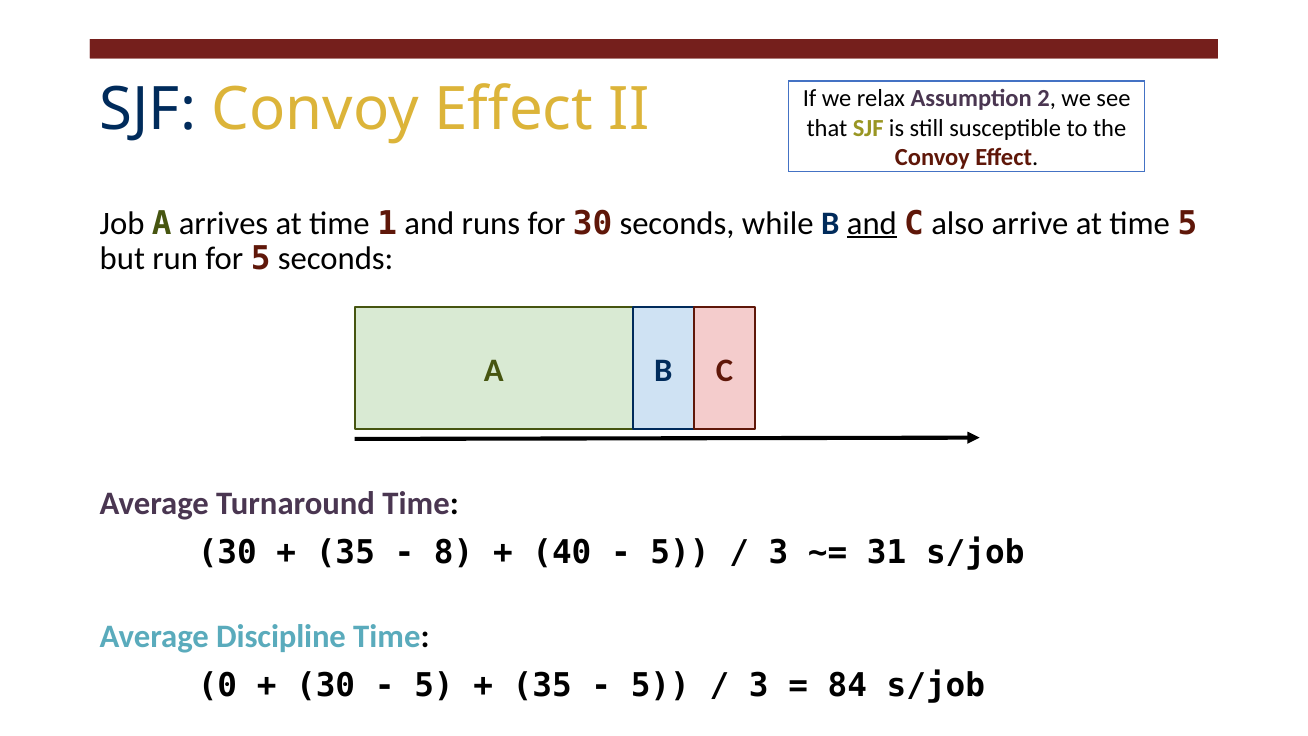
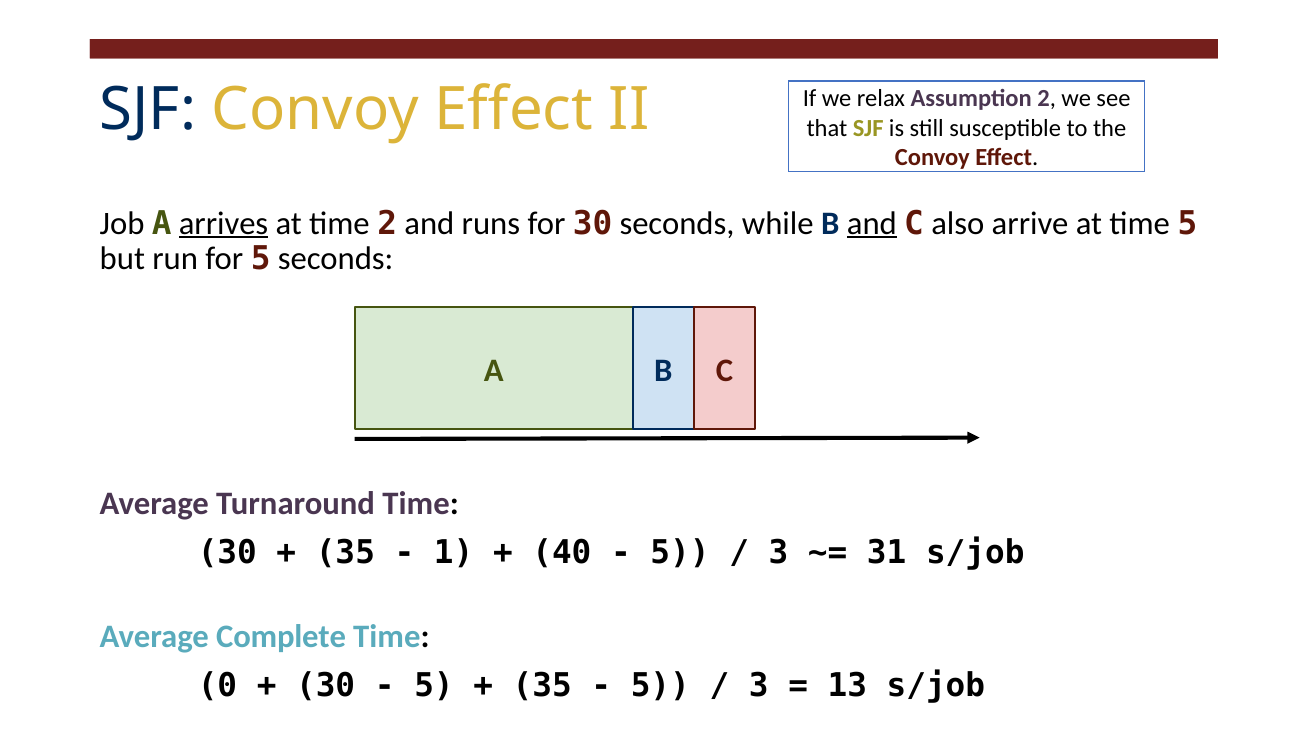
arrives underline: none -> present (224, 223)
time 1: 1 -> 2 (387, 223)
8: 8 -> 1 (454, 552)
Discipline: Discipline -> Complete (281, 636)
84: 84 -> 13 (847, 685)
